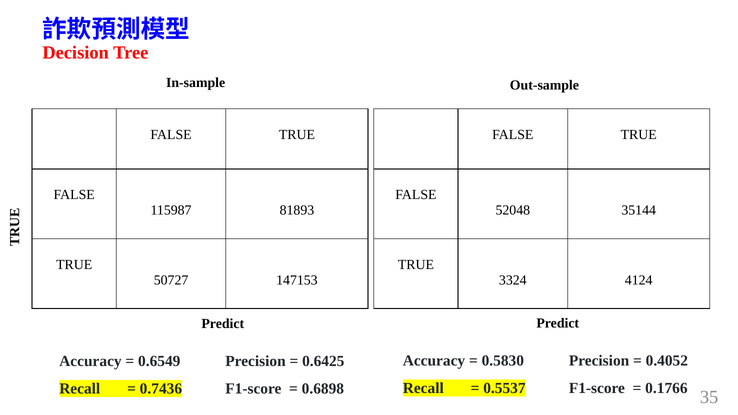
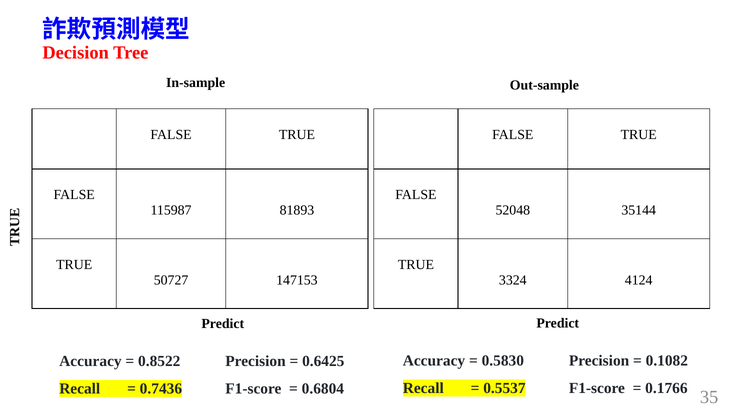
0.4052: 0.4052 -> 0.1082 (667, 361)
0.6549: 0.6549 -> 0.8522 (159, 361)
0.6898: 0.6898 -> 0.6804 (323, 389)
